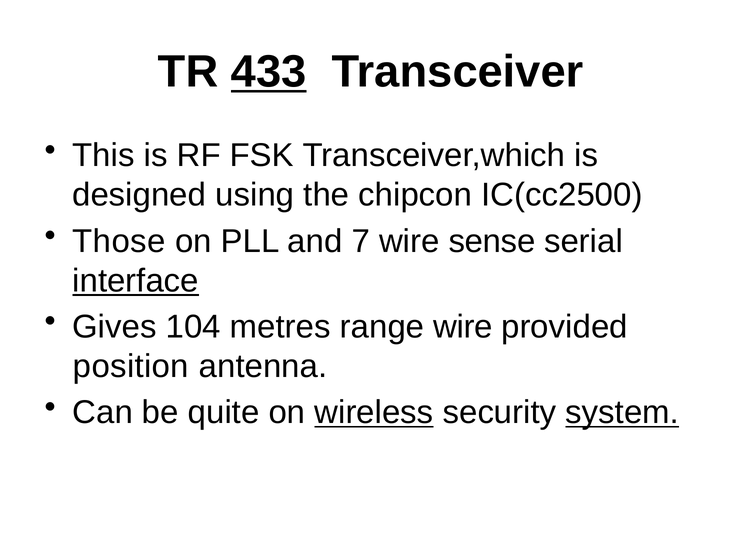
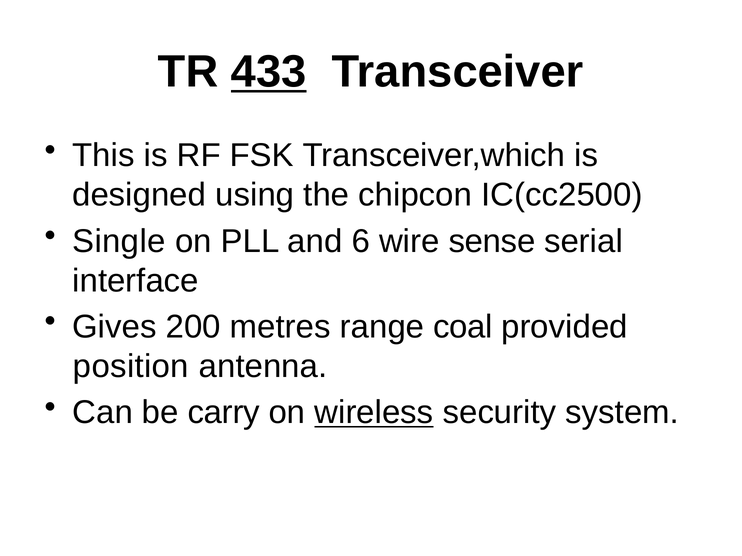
Those: Those -> Single (119, 241)
7: 7 -> 6 (361, 241)
interface underline: present -> none (136, 281)
104: 104 -> 200 (193, 327)
range wire: wire -> coal (463, 327)
quite: quite -> carry (224, 413)
system underline: present -> none (622, 413)
